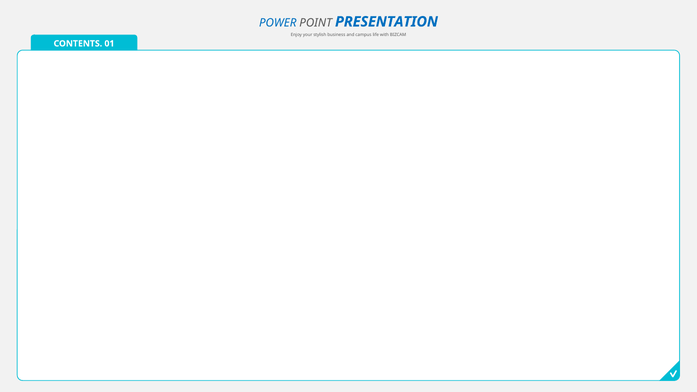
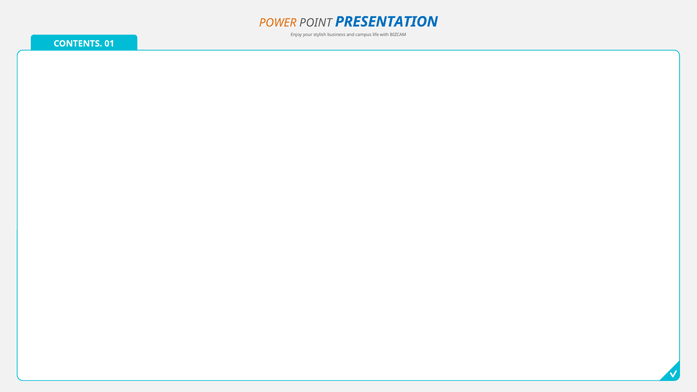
POWER colour: blue -> orange (278, 23)
